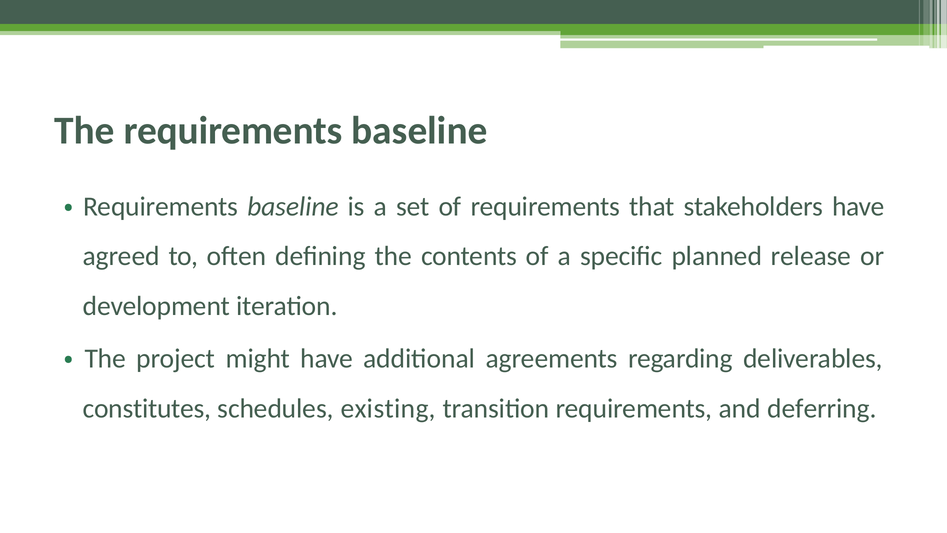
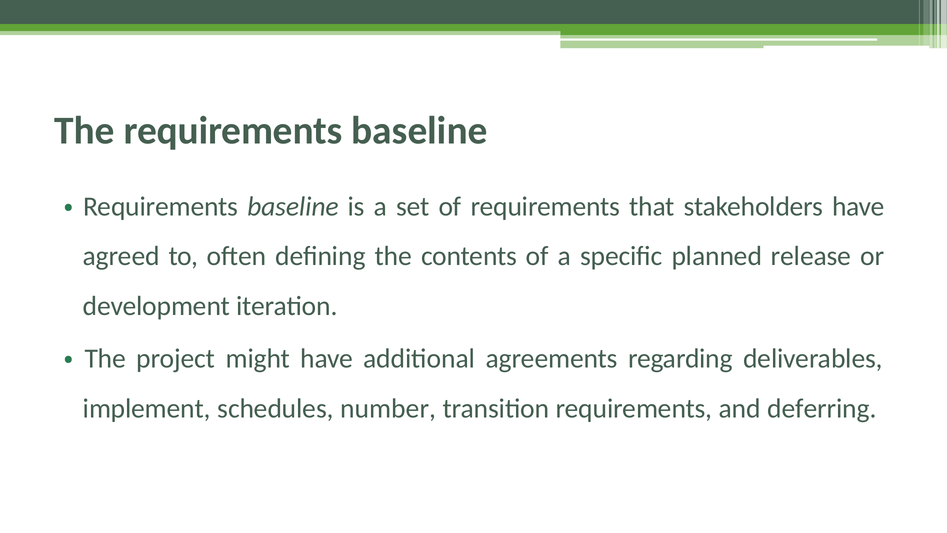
constitutes: constitutes -> implement (147, 408)
existing: existing -> number (388, 408)
